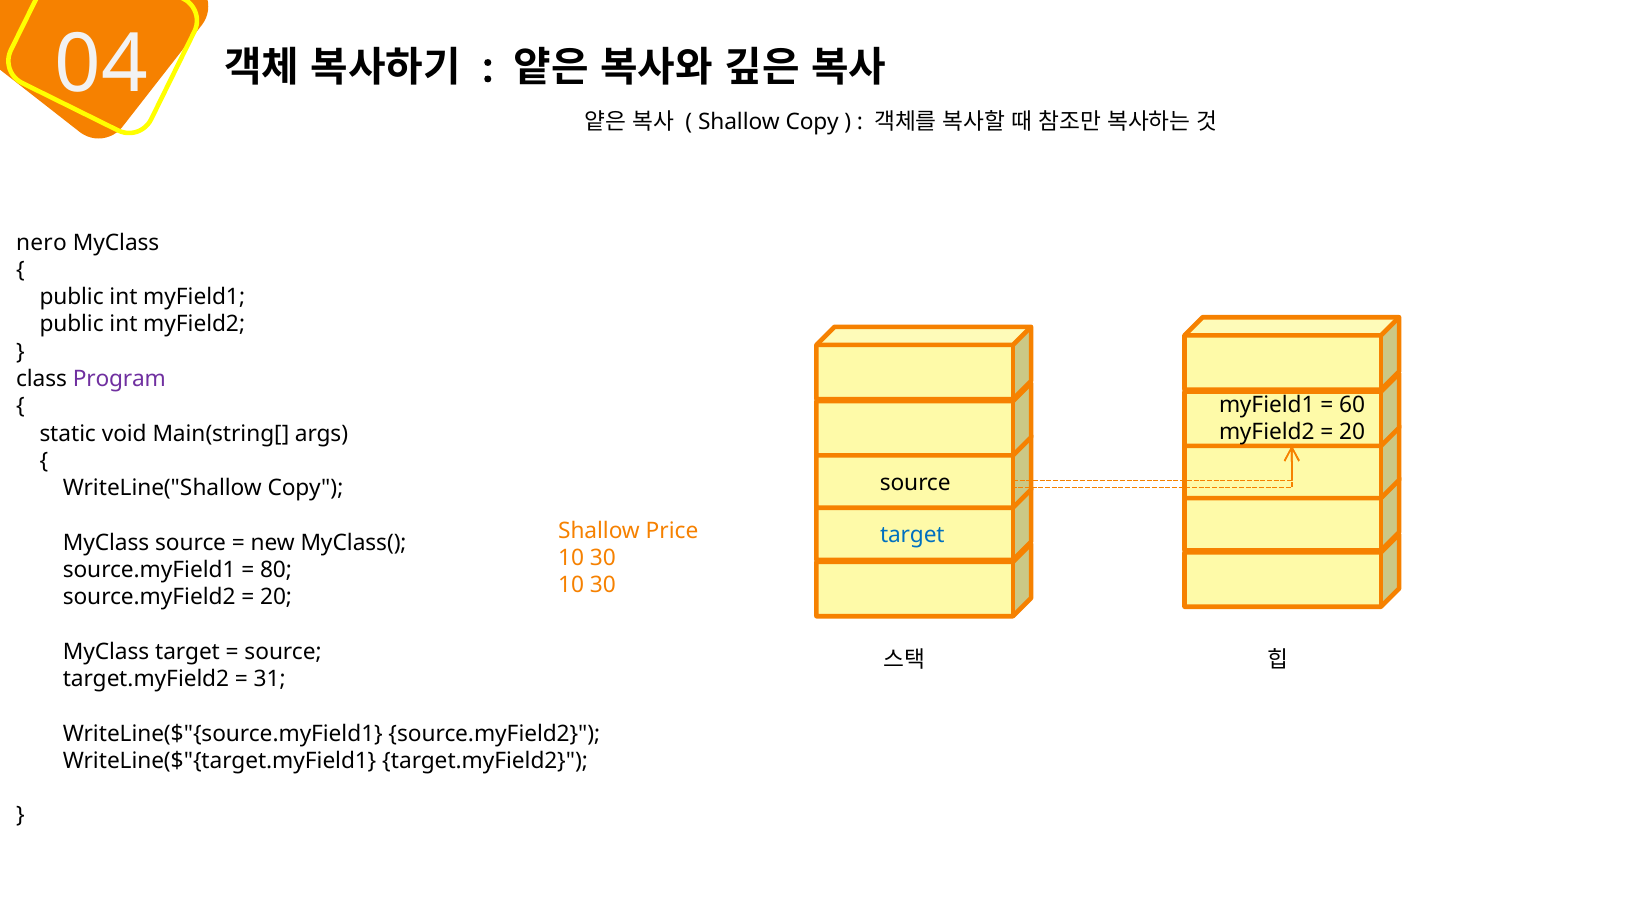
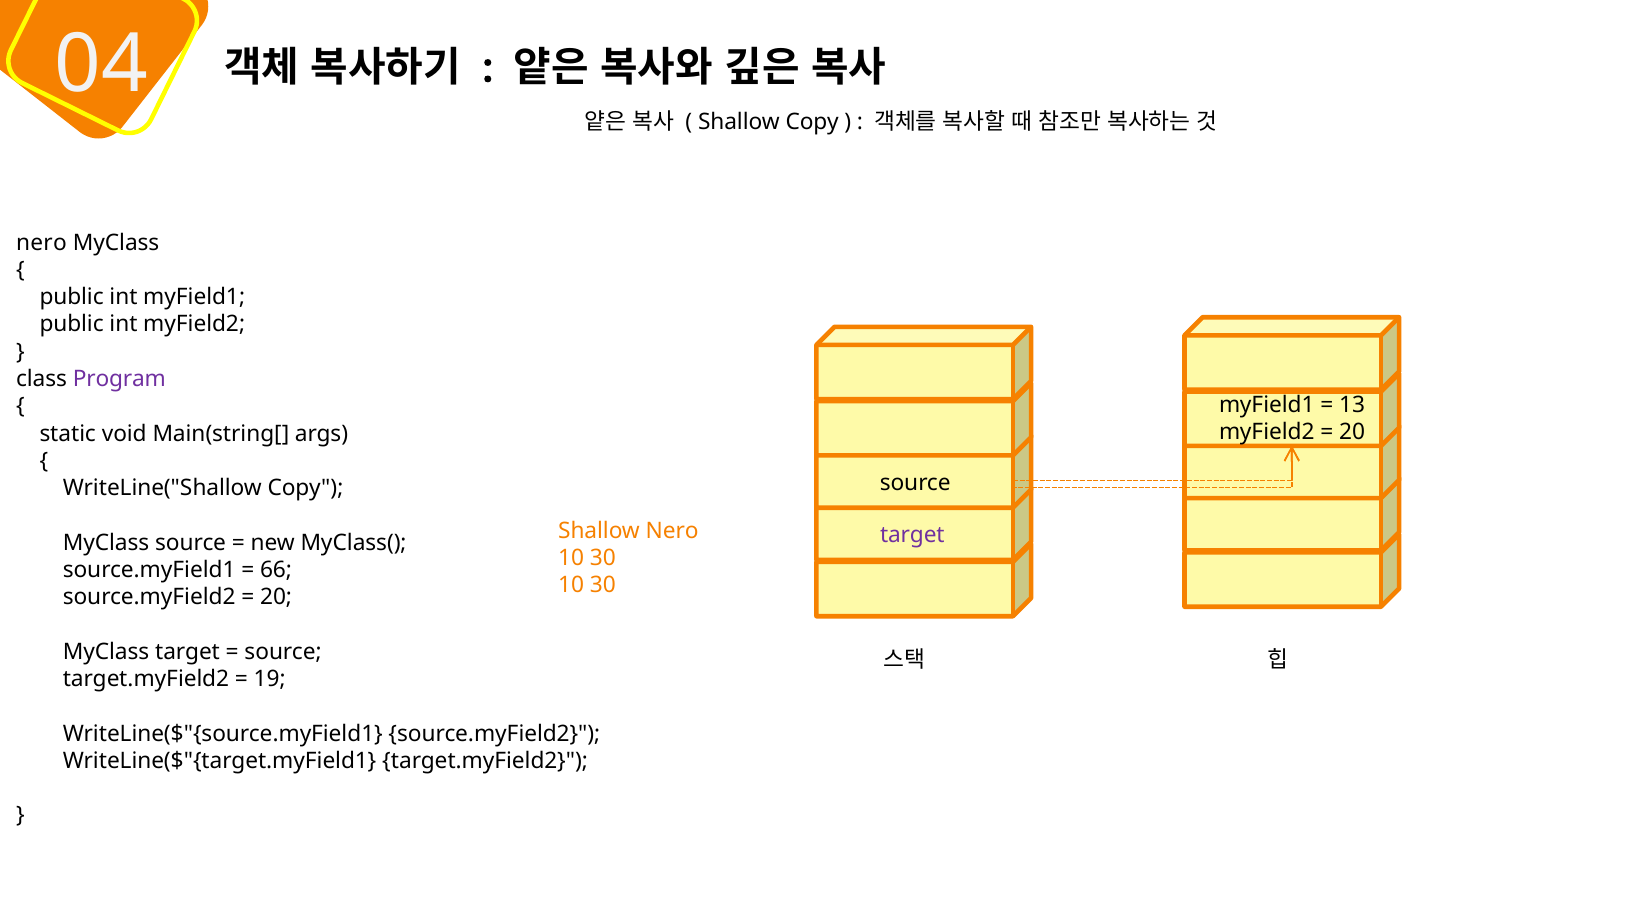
60: 60 -> 13 (1352, 405)
Shallow Price: Price -> Nero (672, 531)
target colour: blue -> purple (912, 535)
80: 80 -> 66 (276, 570)
31: 31 -> 19 (270, 679)
